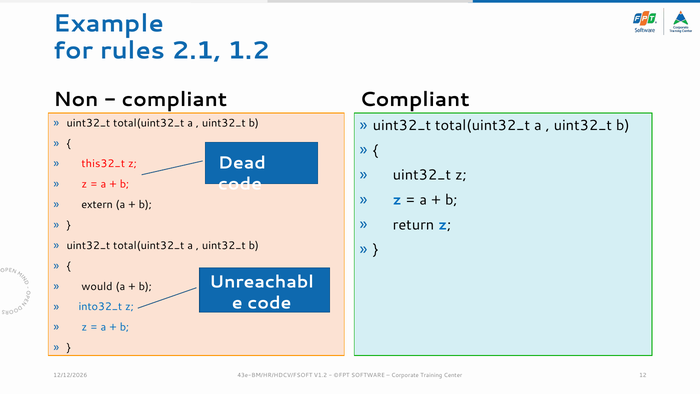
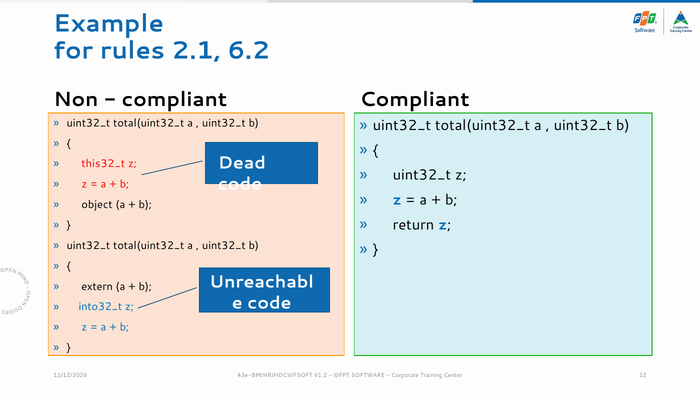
1.2: 1.2 -> 6.2 (249, 50)
extern: extern -> object (97, 205)
would: would -> extern (97, 286)
